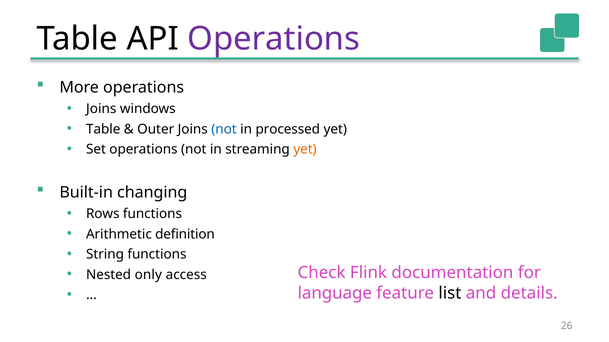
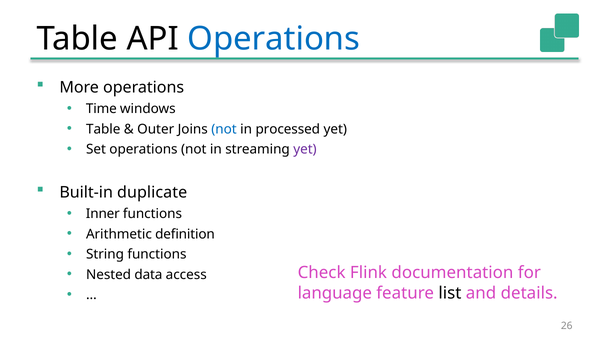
Operations colour: purple -> blue (274, 39)
Joins: Joins -> Time (101, 109)
yet colour: orange -> purple (305, 150)
changing: changing -> duplicate (152, 193)
Rows: Rows -> Inner (103, 214)
only: only -> data (148, 275)
